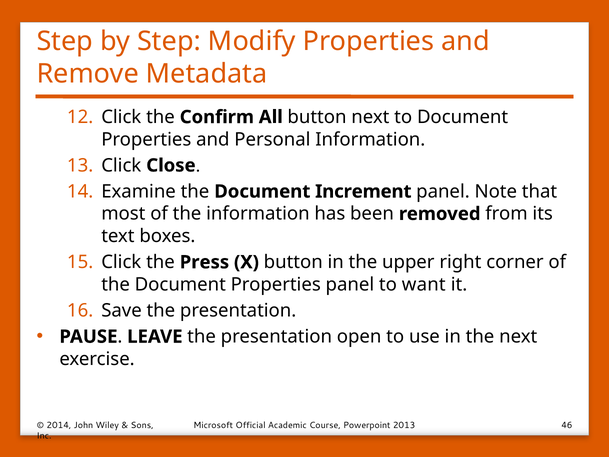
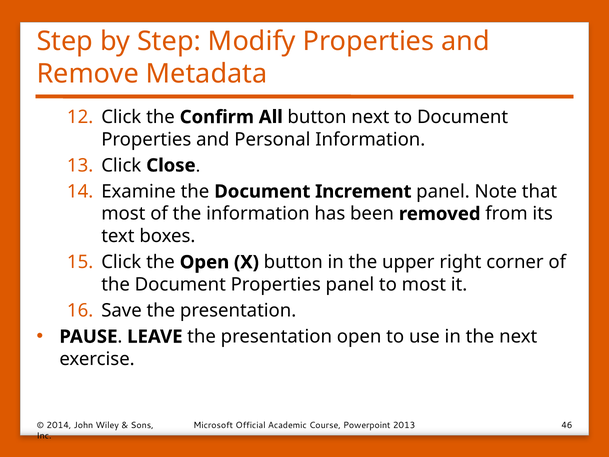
the Press: Press -> Open (204, 262)
to want: want -> most (424, 284)
